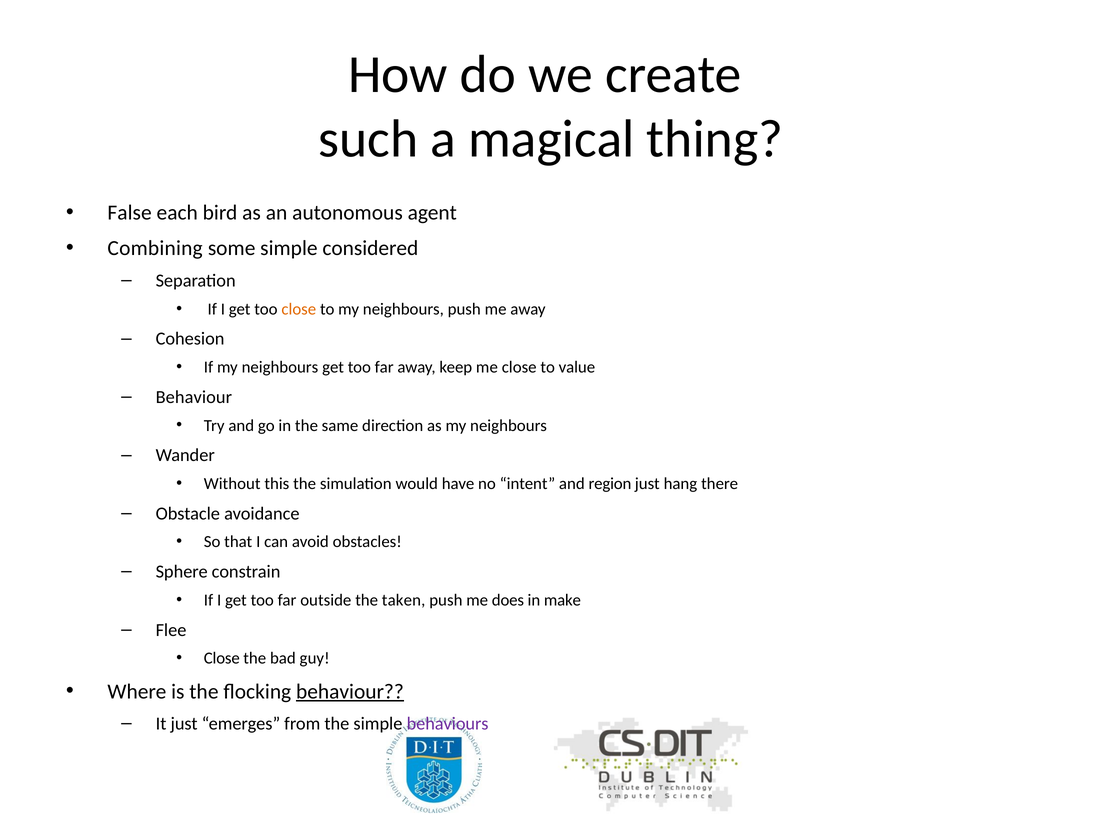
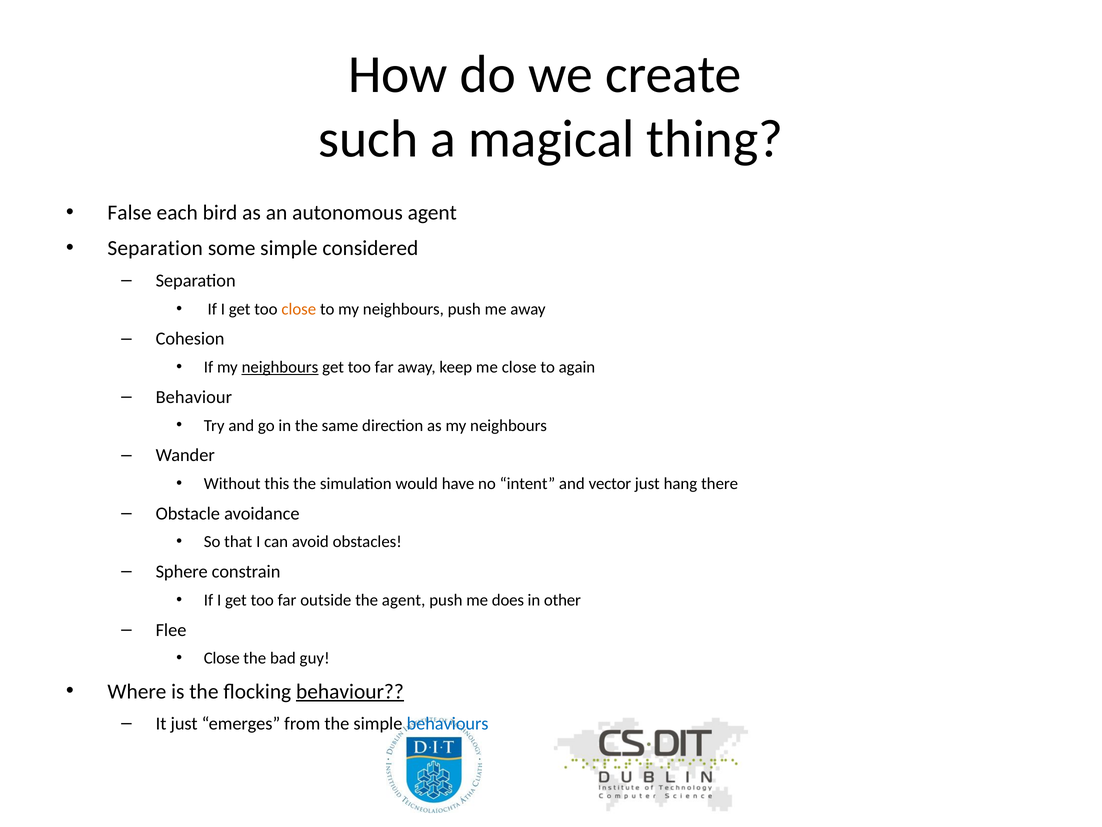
Combining: Combining -> Separation (155, 248)
neighbours underline: none -> present (280, 367)
value: value -> again (577, 367)
region: region -> vector (610, 483)
the taken: taken -> agent (404, 600)
make: make -> other (562, 600)
behaviours colour: purple -> blue (448, 723)
